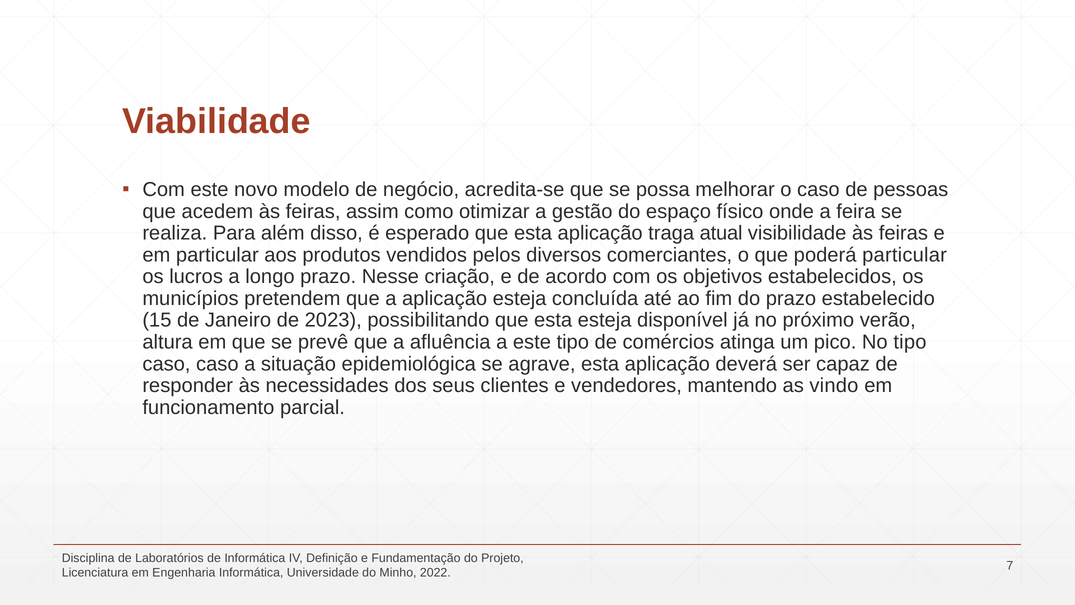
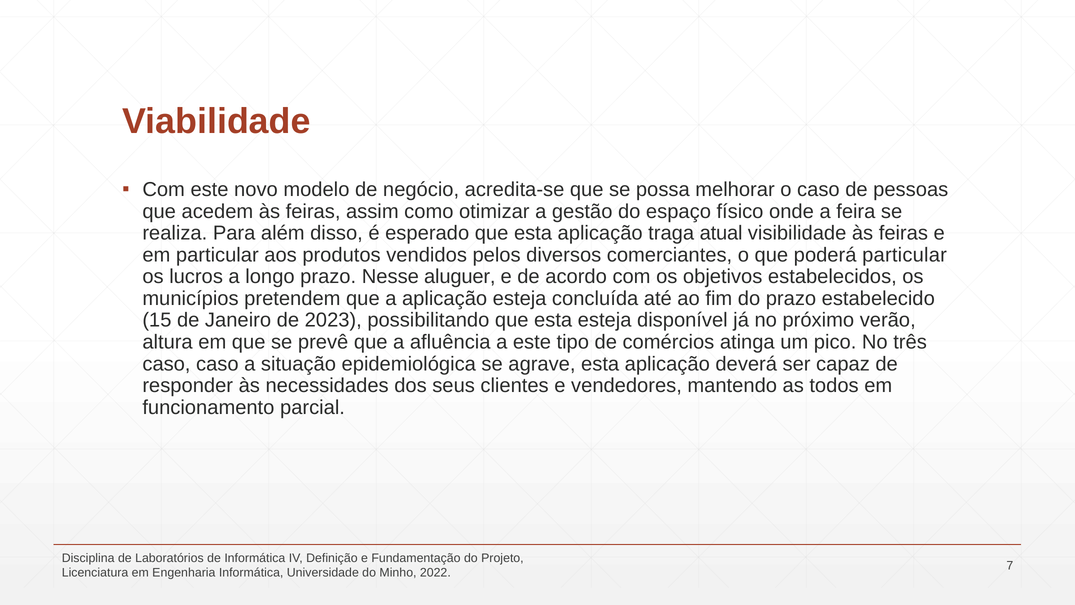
criação: criação -> aluguer (460, 277)
No tipo: tipo -> três (910, 342)
vindo: vindo -> todos (834, 385)
